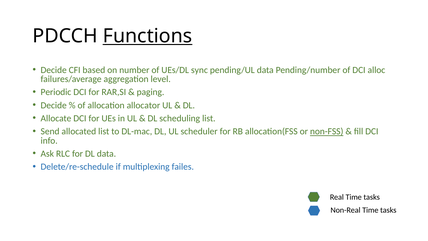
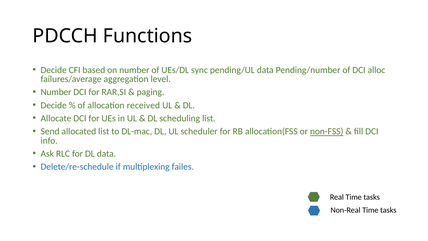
Functions underline: present -> none (148, 36)
Periodic: Periodic -> Number (56, 92)
allocator: allocator -> received (143, 105)
